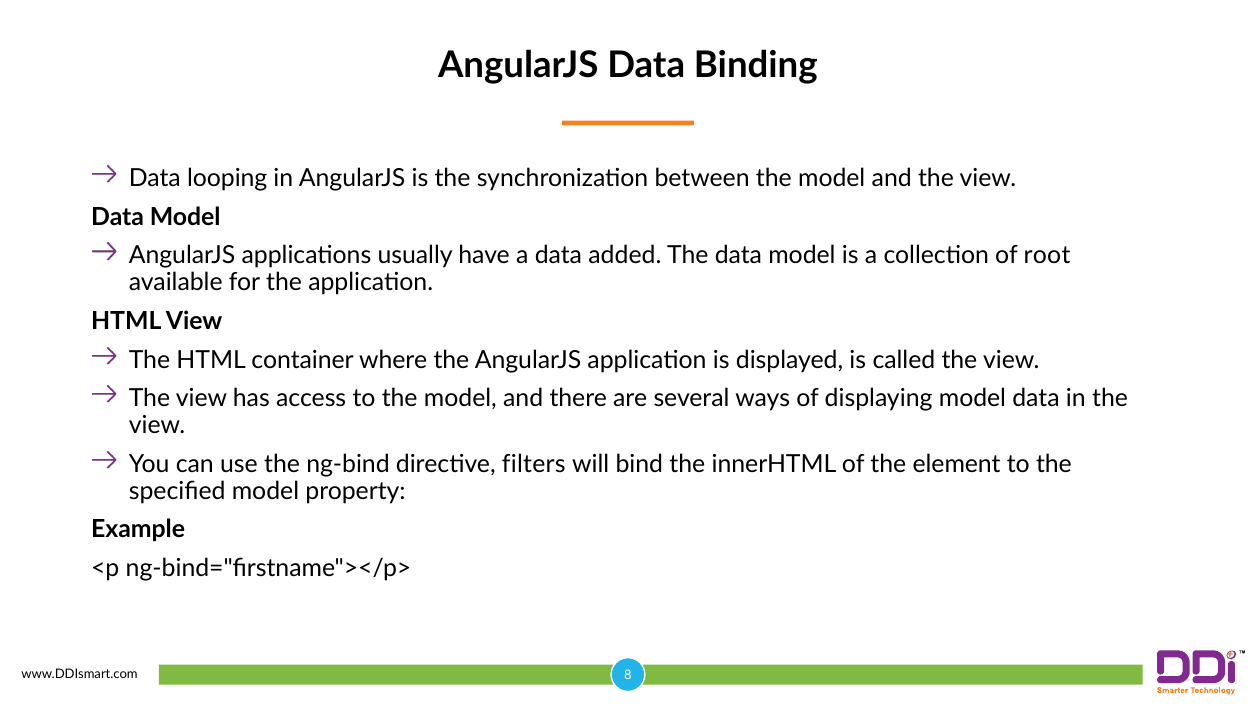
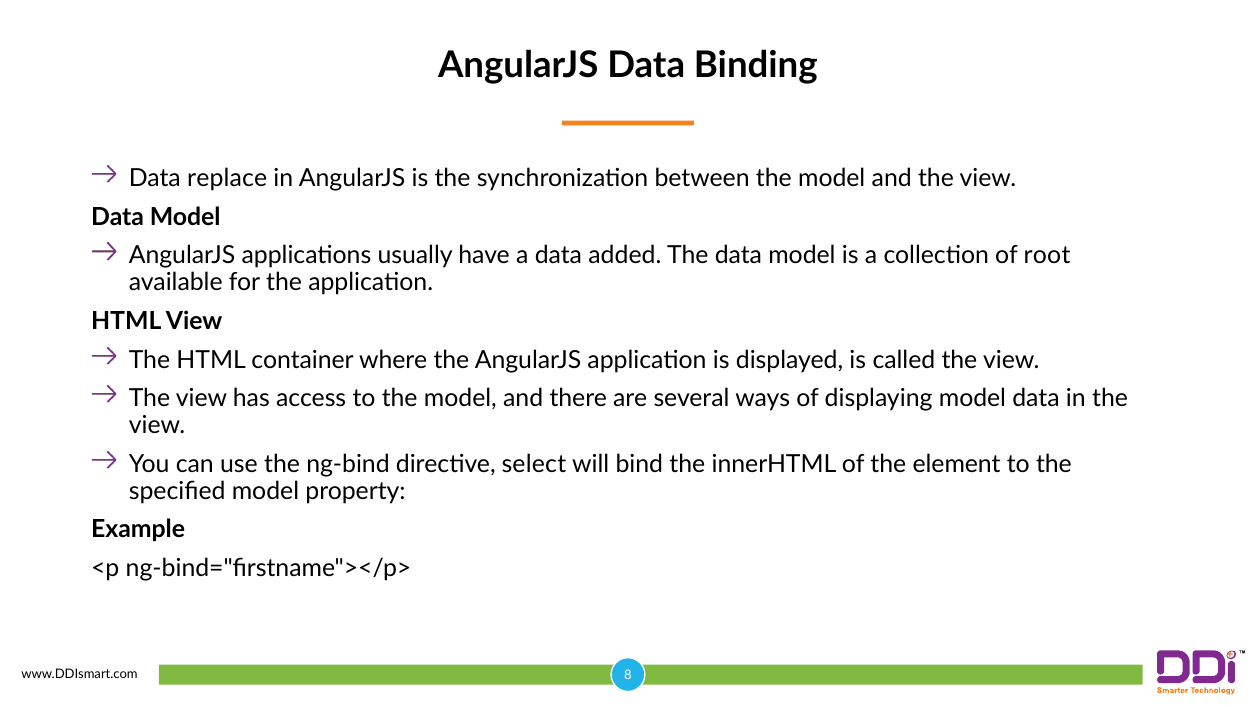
looping: looping -> replace (227, 178)
filters: filters -> select (534, 464)
